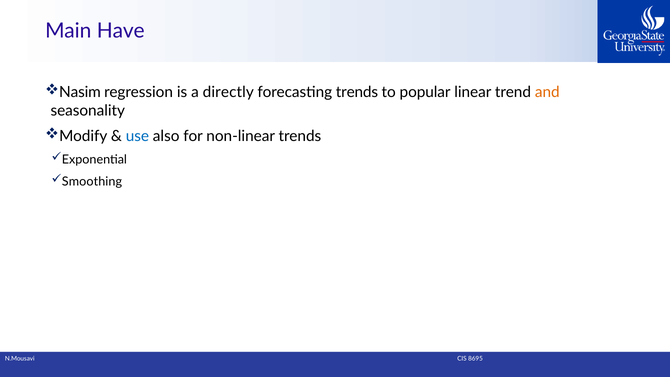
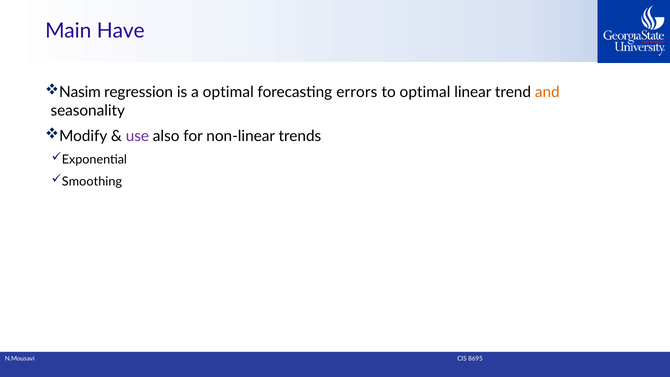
a directly: directly -> optimal (228, 92)
forecasting trends: trends -> errors (357, 92)
to popular: popular -> optimal (425, 92)
use colour: blue -> purple (137, 136)
